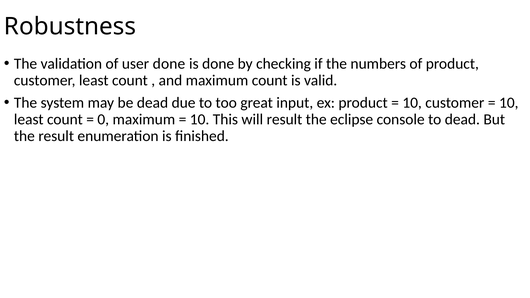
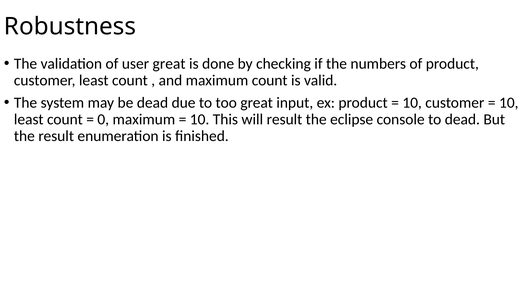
user done: done -> great (169, 64)
